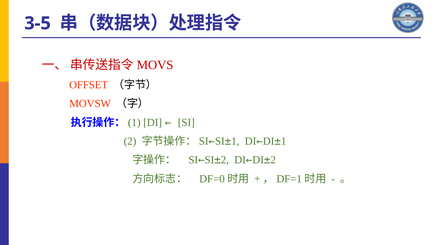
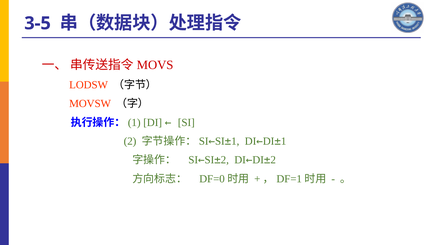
OFFSET: OFFSET -> LODSW (89, 85)
